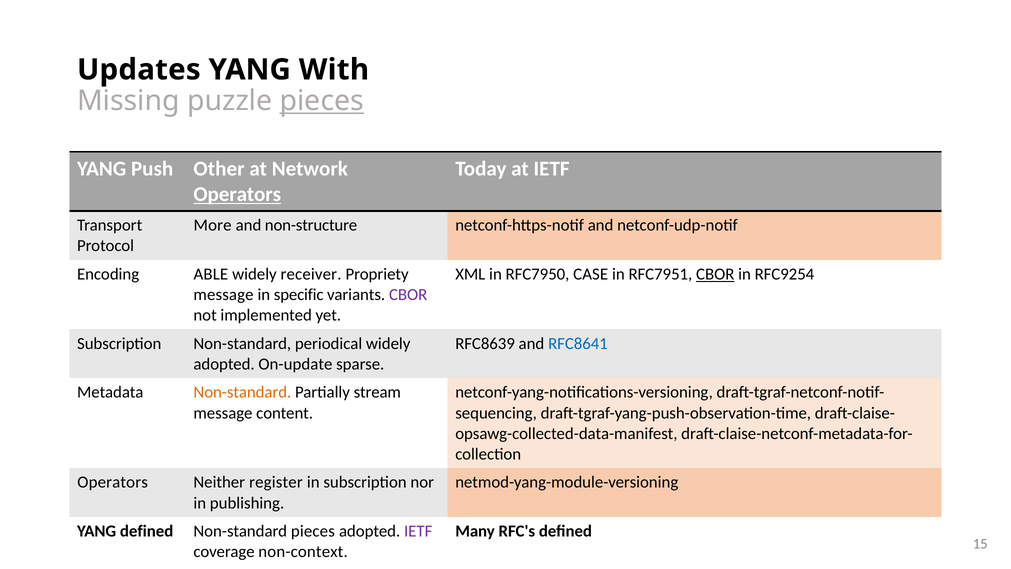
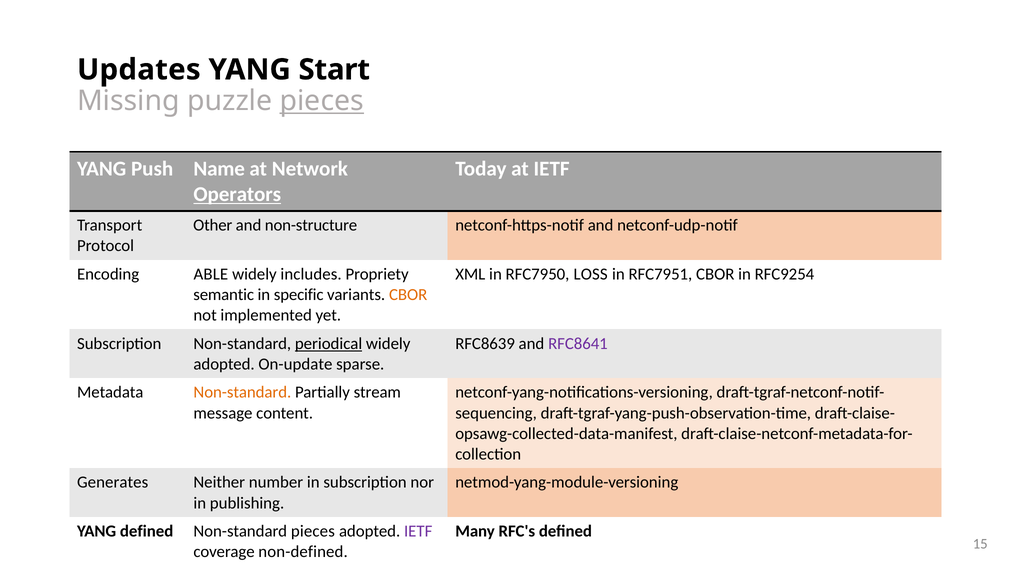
With: With -> Start (334, 70)
Other: Other -> Name (219, 169)
More: More -> Other (213, 225)
receiver: receiver -> includes (311, 274)
CASE: CASE -> LOSS (591, 274)
CBOR underline: present -> none (715, 274)
message: message -> semantic (224, 295)
CBOR colour: purple -> orange (408, 295)
periodical underline: none -> present (329, 343)
RFC8641 colour: blue -> purple (578, 343)
Operators: Operators -> Generates (113, 482)
register: register -> number (276, 482)
non-context: non-context -> non-defined (303, 552)
